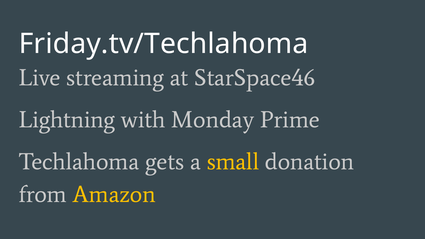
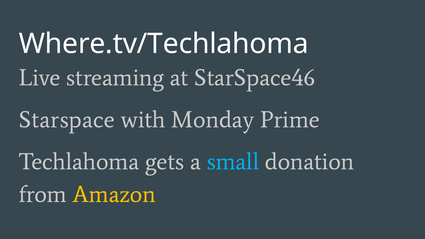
Friday.tv/Techlahoma: Friday.tv/Techlahoma -> Where.tv/Techlahoma (164, 44)
Lightning: Lightning -> Starspace (67, 120)
small colour: yellow -> light blue (233, 162)
